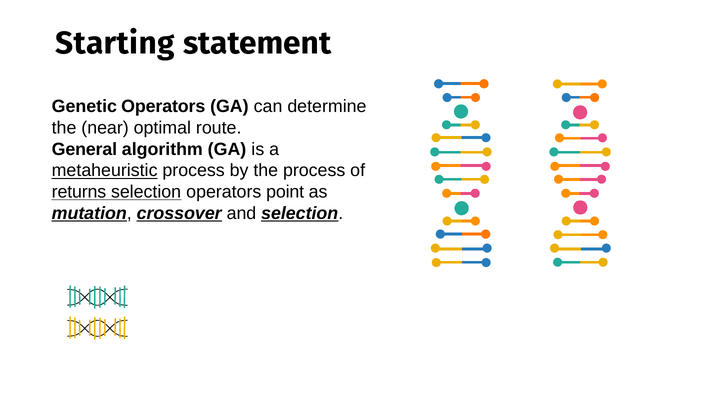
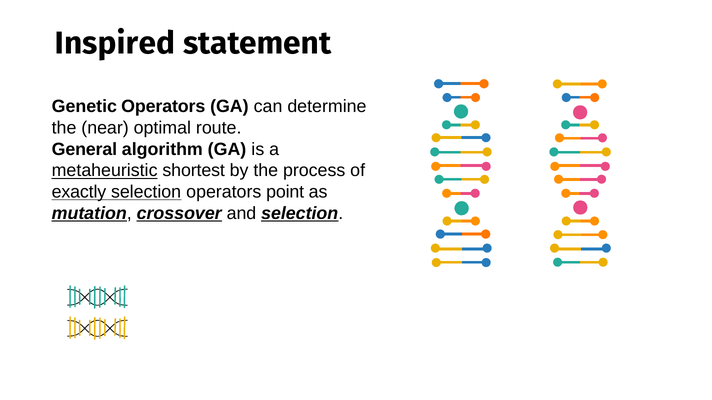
Starting: Starting -> Inspired (115, 43)
metaheuristic process: process -> shortest (194, 171)
returns: returns -> exactly (79, 192)
